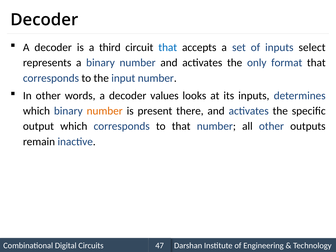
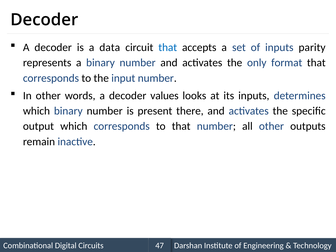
third: third -> data (110, 47)
select: select -> parity (312, 47)
number colour: orange -> black (105, 111)
